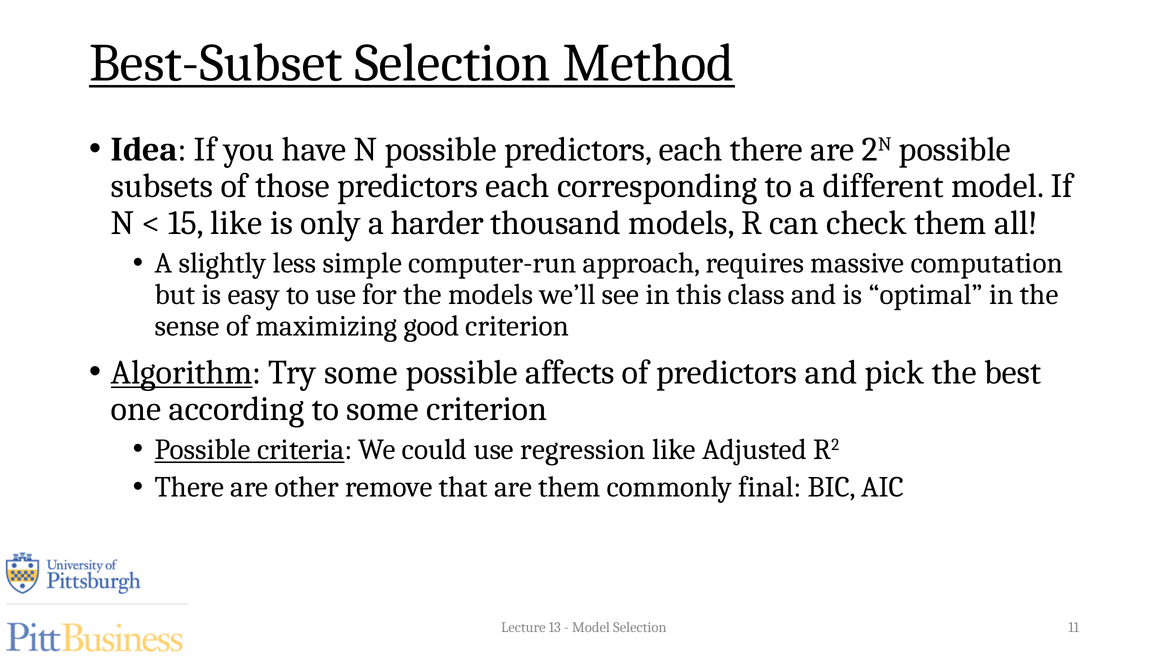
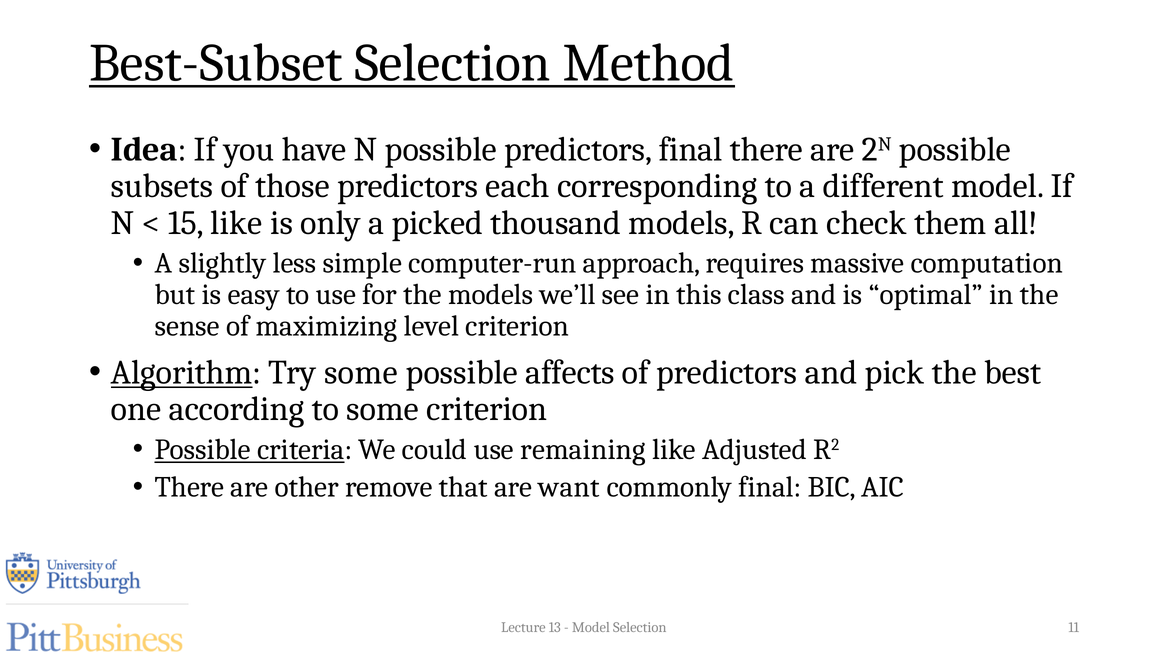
possible predictors each: each -> final (691, 150)
harder: harder -> picked (437, 223)
good: good -> level (431, 326)
regression: regression -> remaining (583, 449)
are them: them -> want (569, 487)
